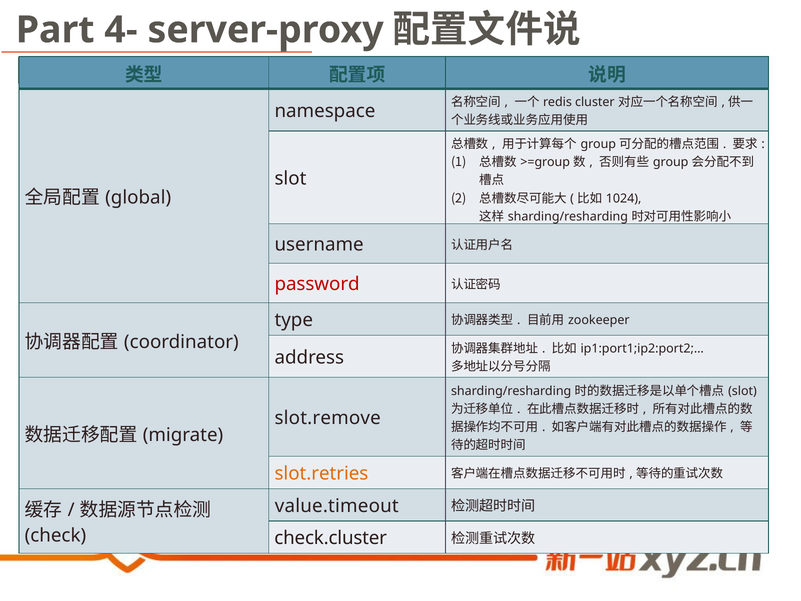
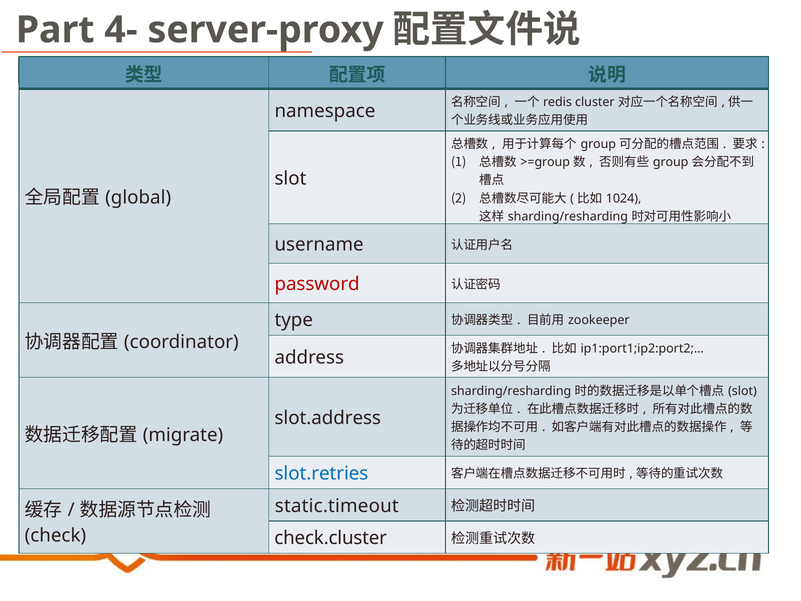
slot.remove: slot.remove -> slot.address (328, 418)
slot.retries colour: orange -> blue (321, 473)
value.timeout: value.timeout -> static.timeout (337, 506)
